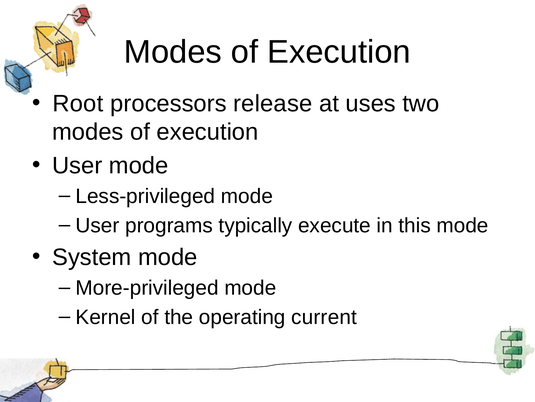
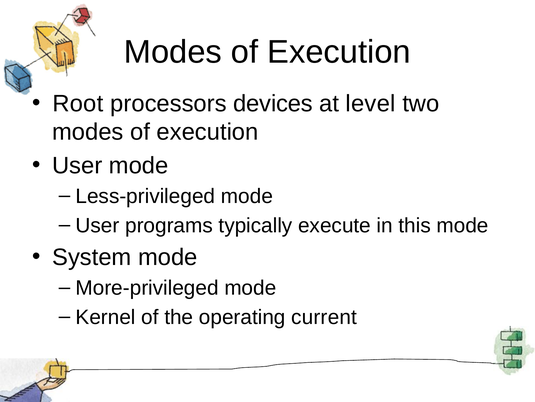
release: release -> devices (273, 103)
uses: uses -> level (371, 103)
